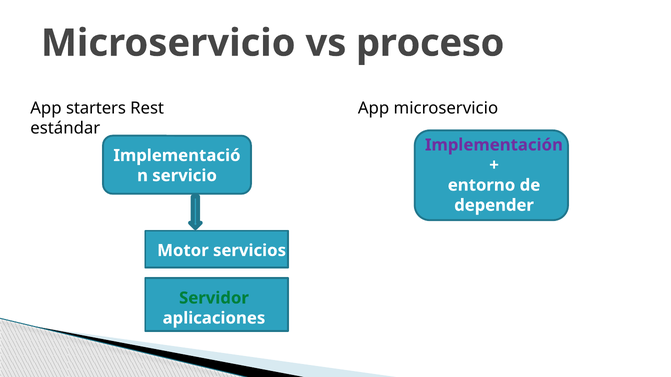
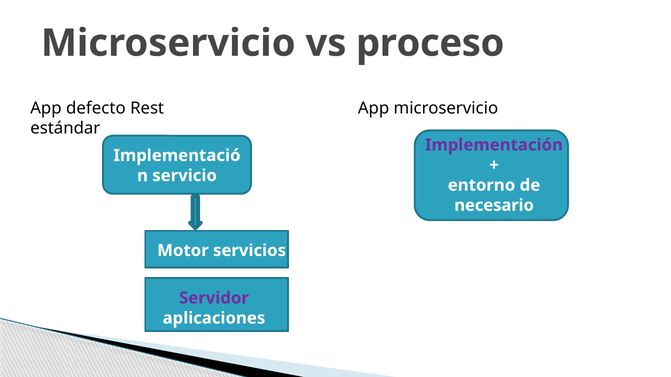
starters: starters -> defecto (96, 108)
depender: depender -> necesario (494, 206)
Servidor colour: green -> purple (214, 298)
